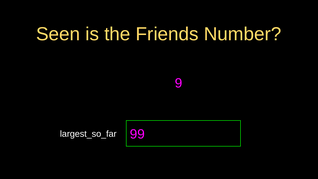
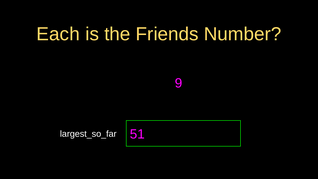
Seen: Seen -> Each (58, 34)
99: 99 -> 51 (137, 134)
